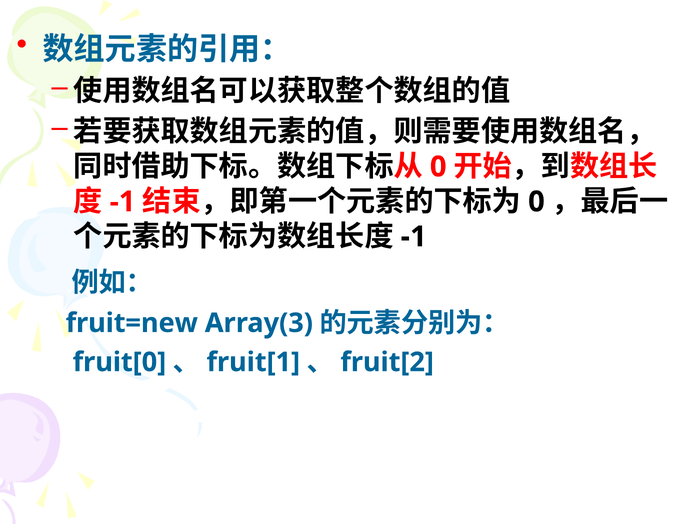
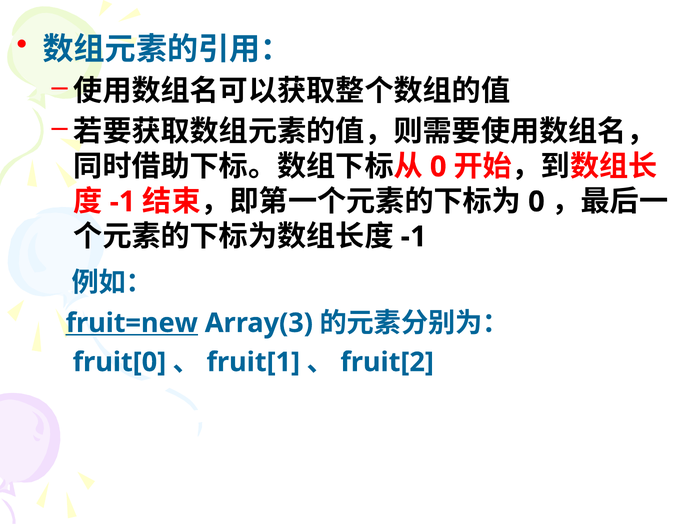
fruit=new underline: none -> present (132, 323)
